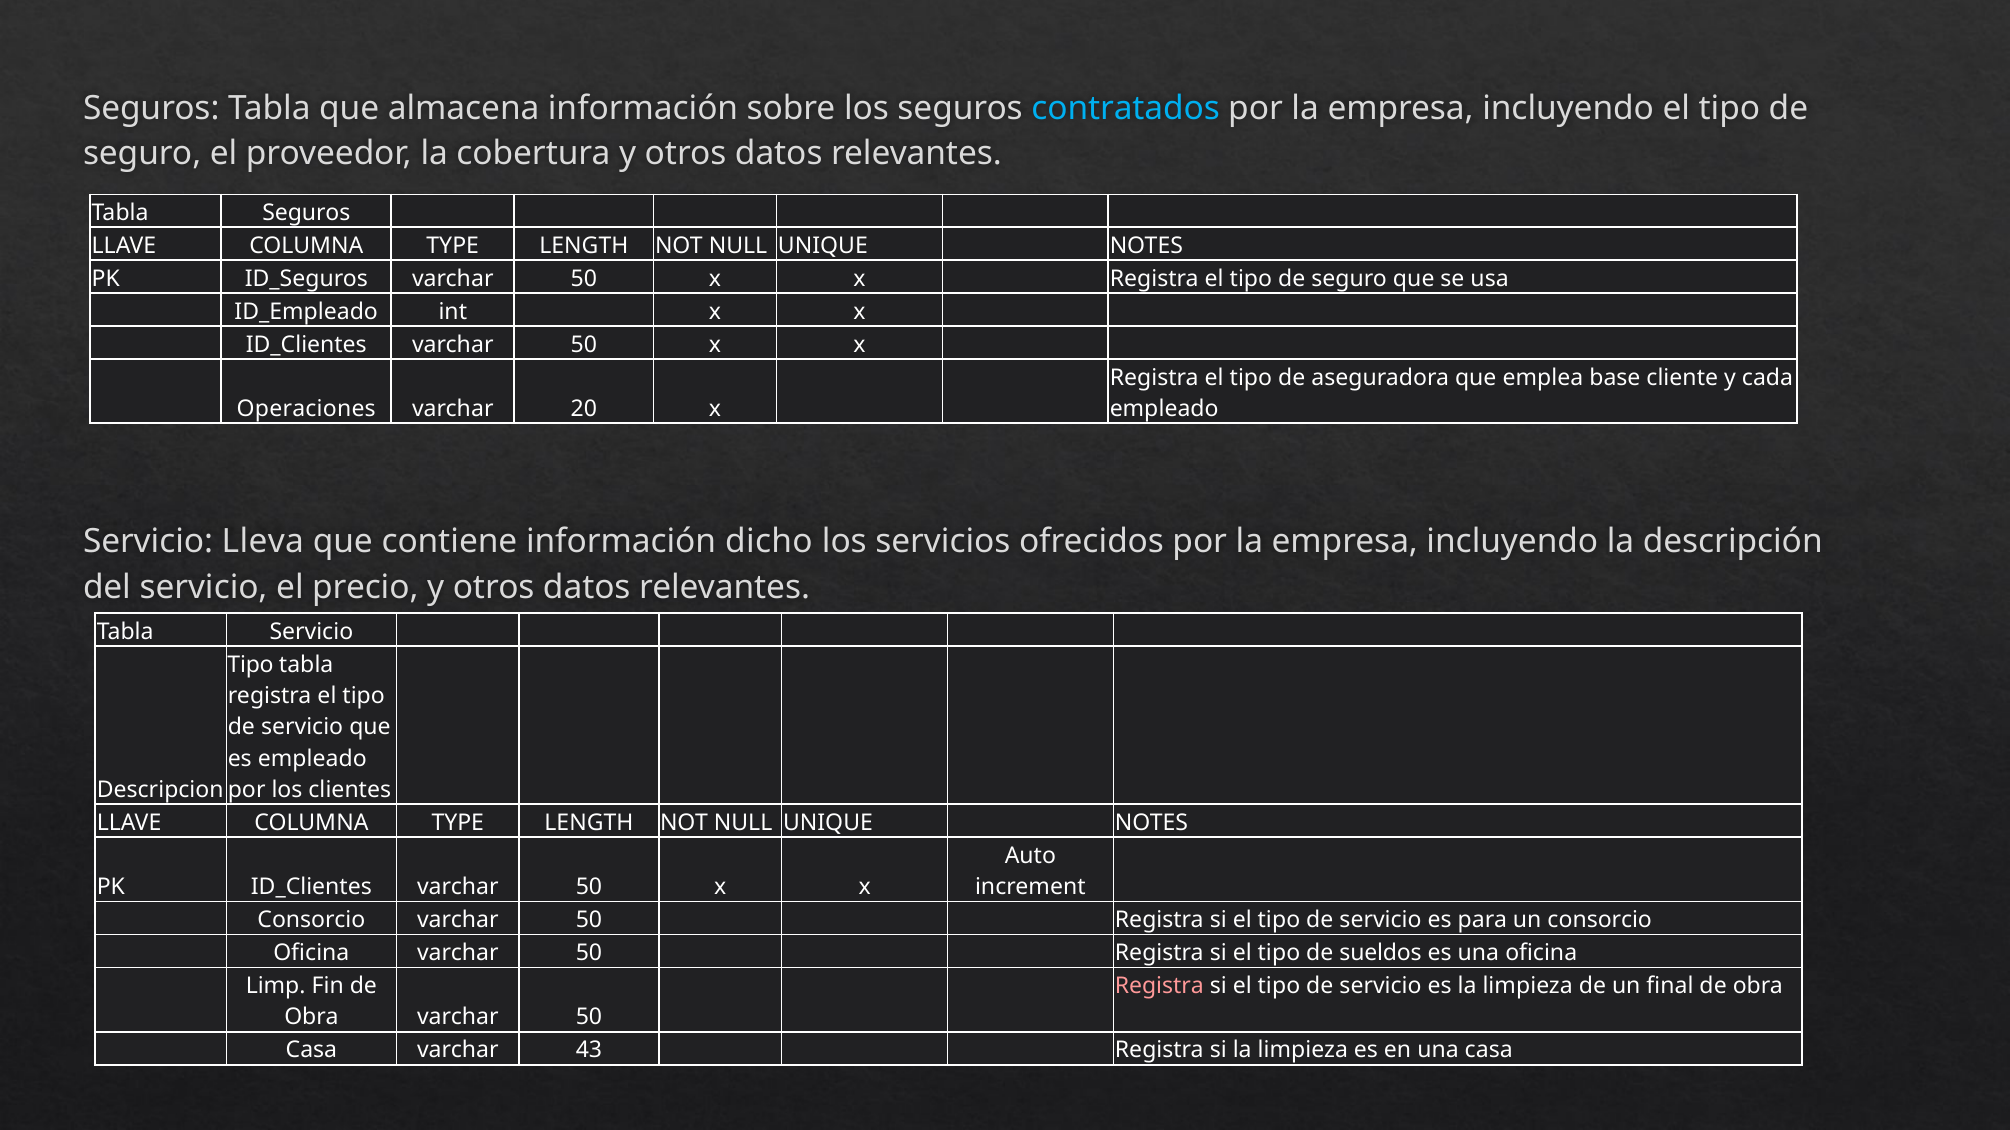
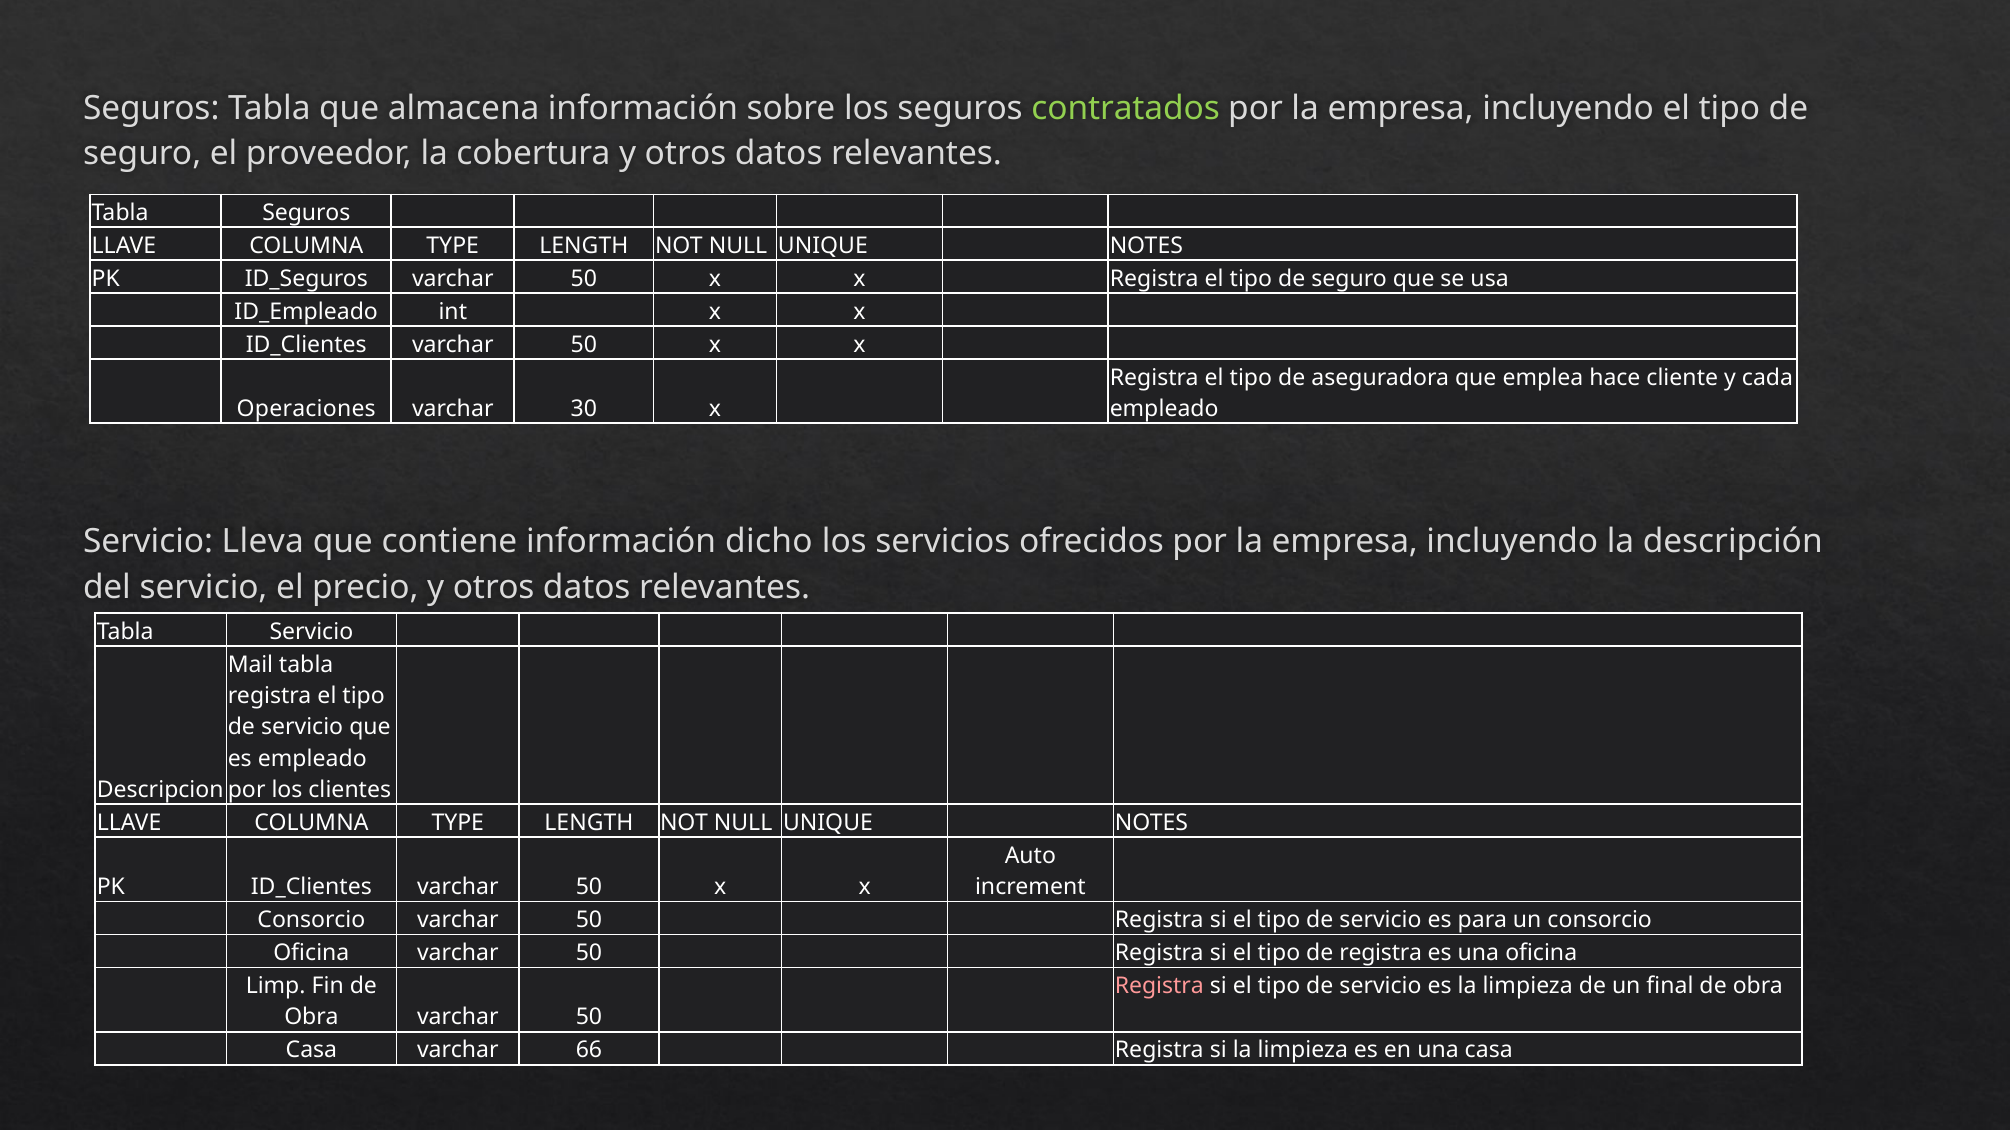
contratados colour: light blue -> light green (1126, 108)
base: base -> hace (1615, 378)
20: 20 -> 30 (584, 409)
Tipo: Tipo -> Mail (251, 665)
de sueldos: sueldos -> registra (1381, 954)
43: 43 -> 66 (589, 1051)
